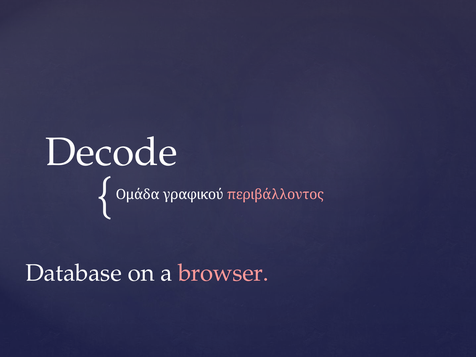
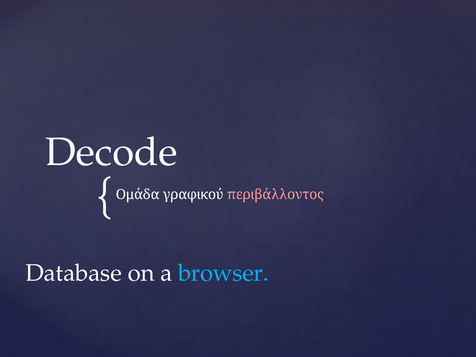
browser colour: pink -> light blue (223, 273)
